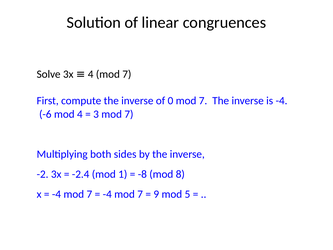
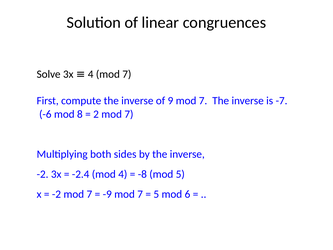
0: 0 -> 9 (170, 101)
is -4: -4 -> -7 (282, 101)
mod 4: 4 -> 8 (80, 114)
3: 3 -> 2 (96, 114)
mod 1: 1 -> 4 (123, 174)
mod 8: 8 -> 5 (180, 174)
-4: -4 -> -2 (56, 194)
-4: -4 -> -9 (107, 194)
9: 9 -> 5 (156, 194)
5: 5 -> 6 (187, 194)
